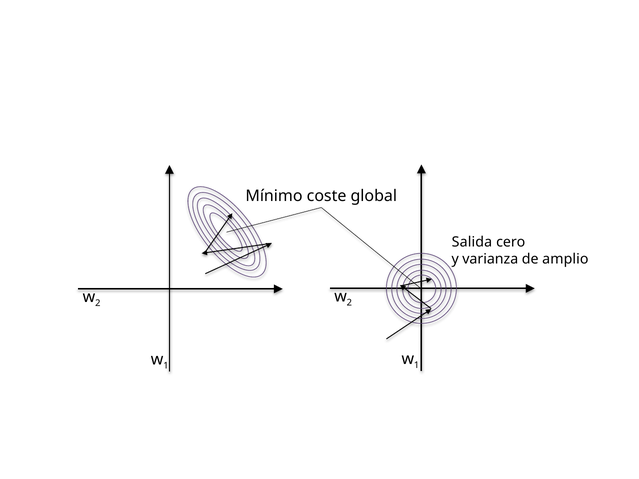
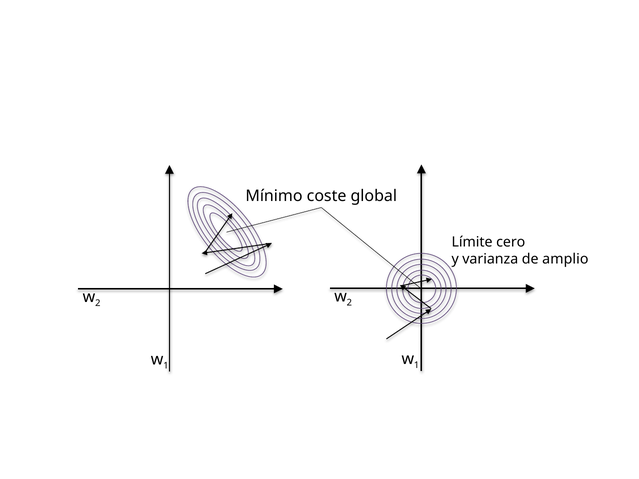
Salida: Salida -> Límite (472, 242)
